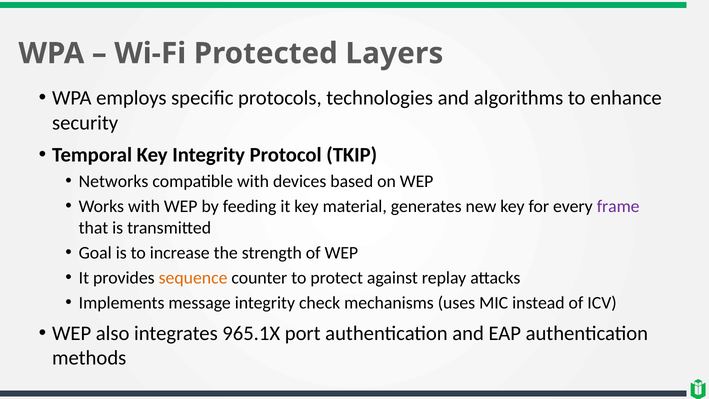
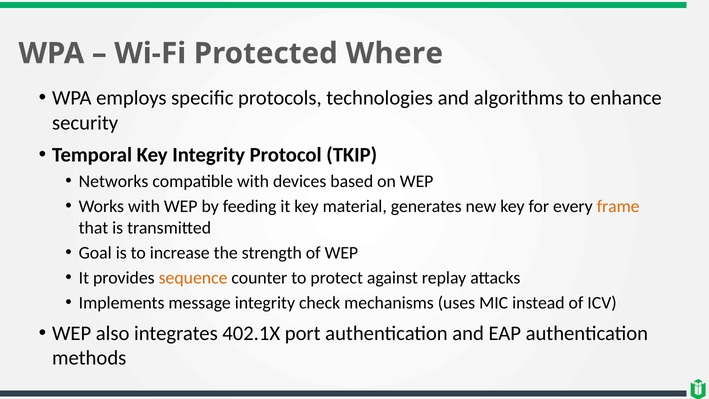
Layers: Layers -> Where (394, 53)
frame colour: purple -> orange (618, 206)
965.1X: 965.1X -> 402.1X (251, 333)
